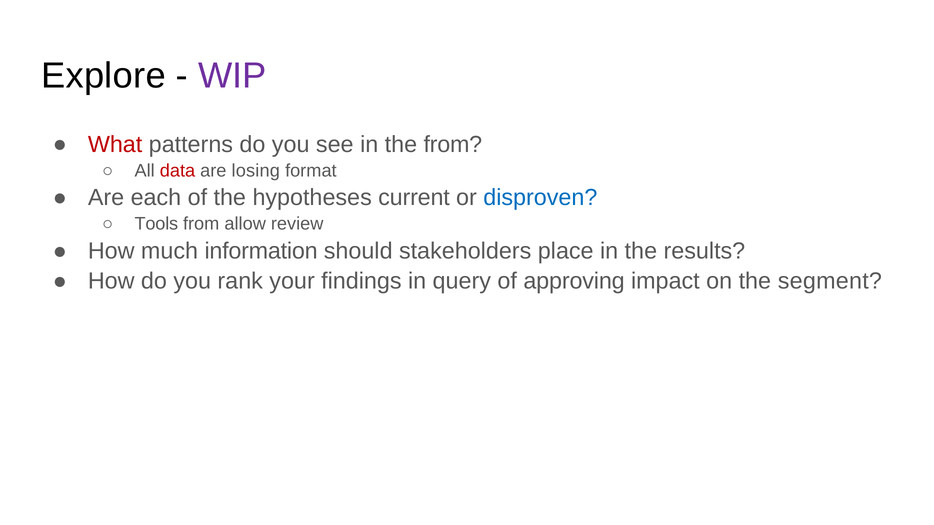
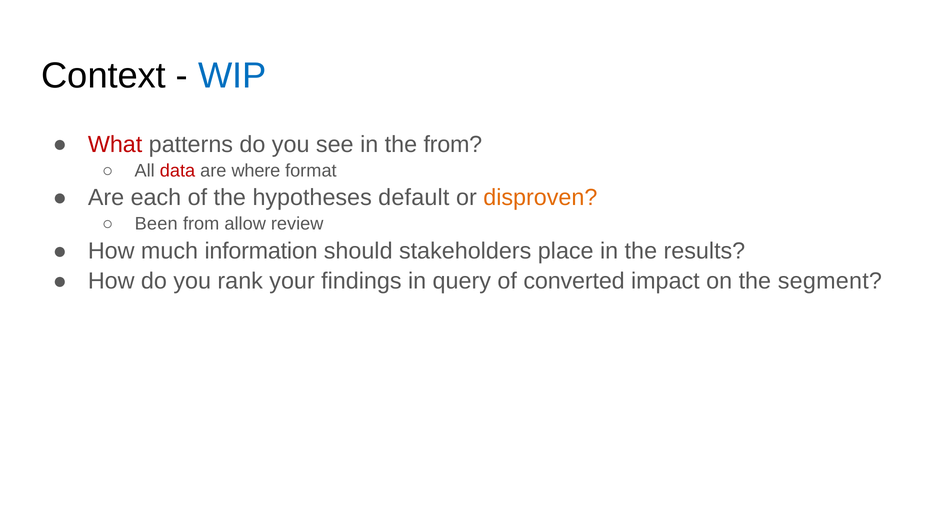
Explore: Explore -> Context (104, 76)
WIP colour: purple -> blue (232, 76)
losing: losing -> where (256, 171)
current: current -> default (414, 198)
disproven colour: blue -> orange (540, 198)
Tools: Tools -> Been (156, 224)
approving: approving -> converted (574, 281)
